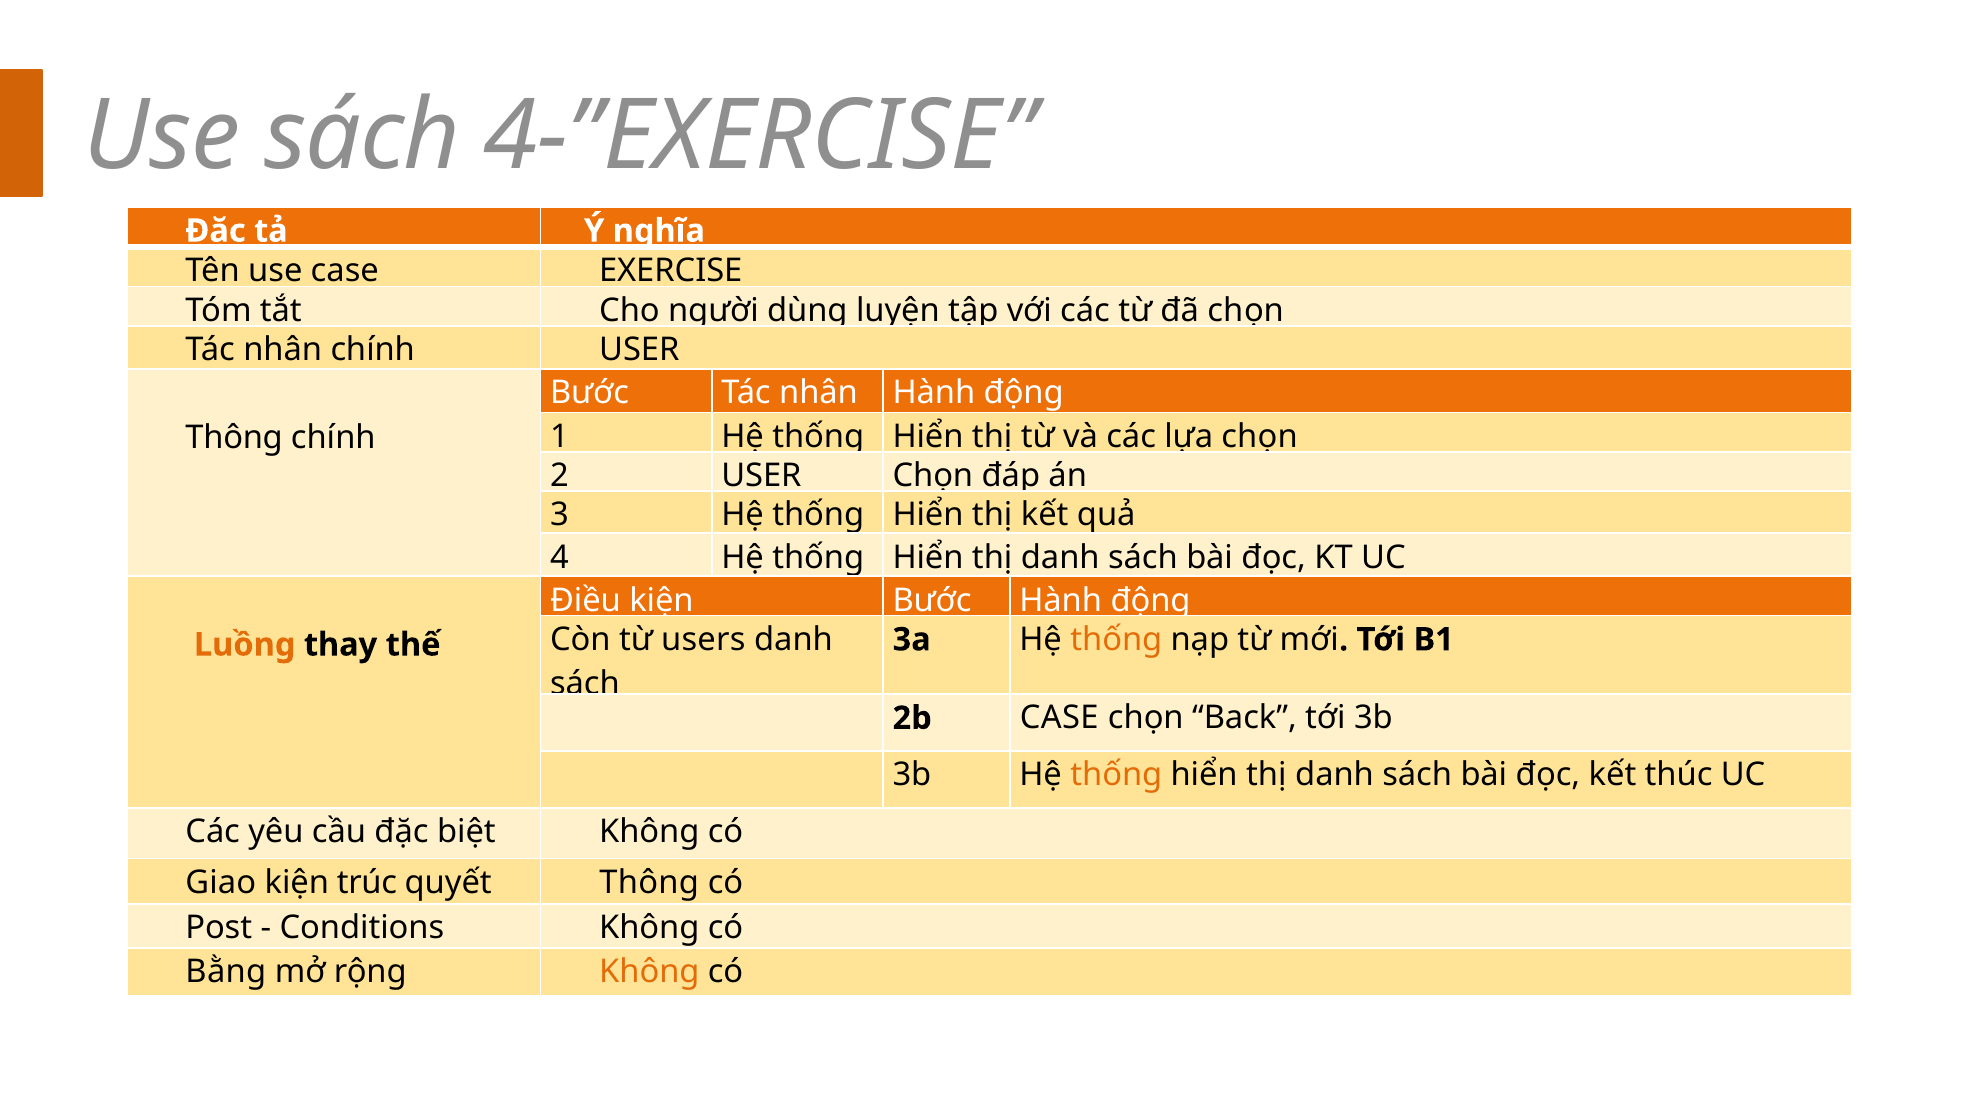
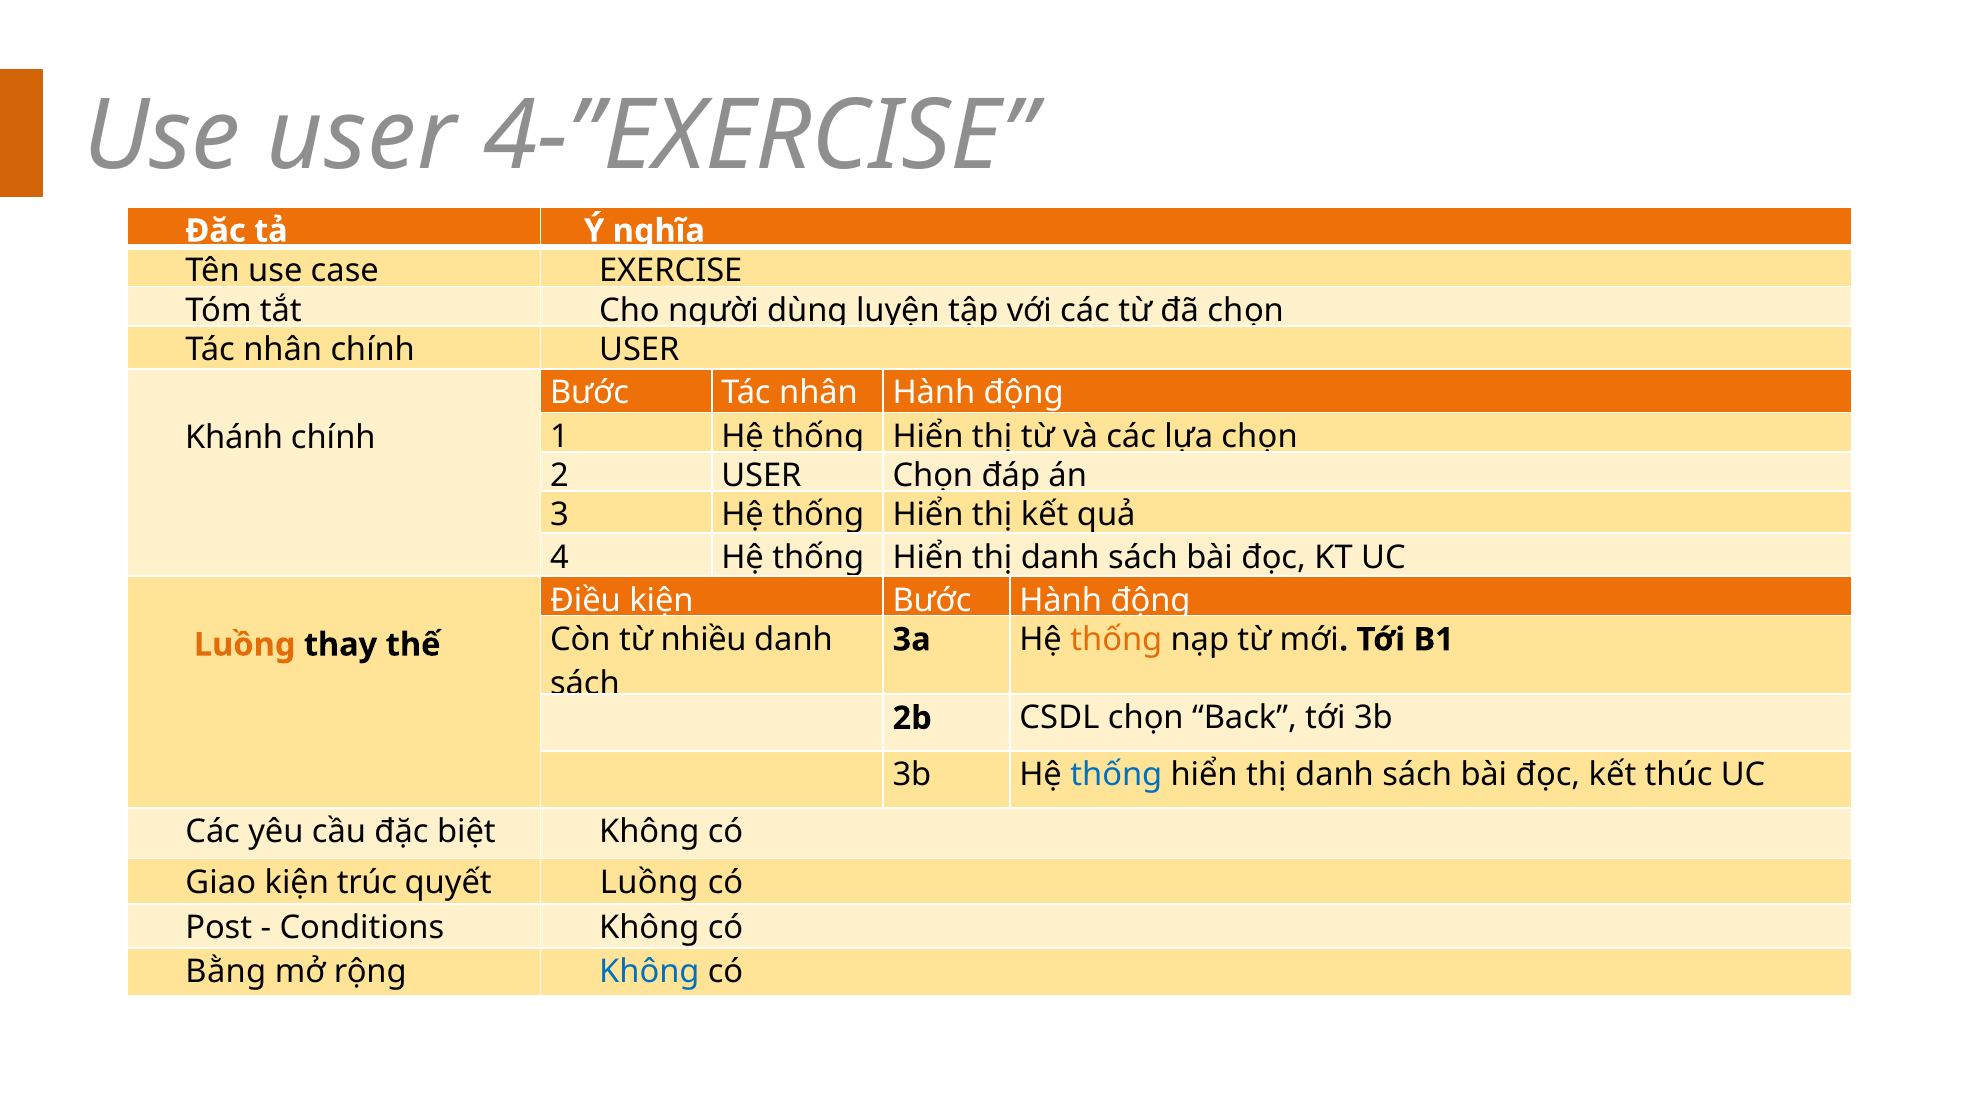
Use sách: sách -> user (362, 136)
Thông: Thông -> Khánh (234, 438)
users: users -> nhiều (704, 640)
2b CASE: CASE -> CSDL (1059, 718)
thống colour: orange -> blue (1116, 775)
quyết Thông: Thông -> Luồng (649, 883)
Không colour: orange -> blue (649, 972)
